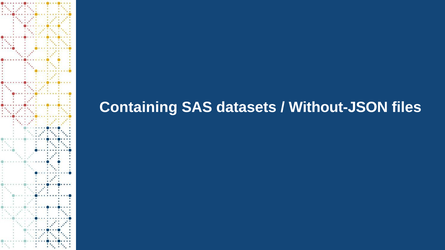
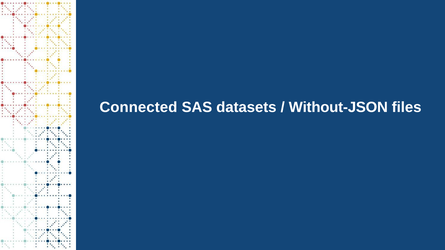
Containing: Containing -> Connected (138, 107)
